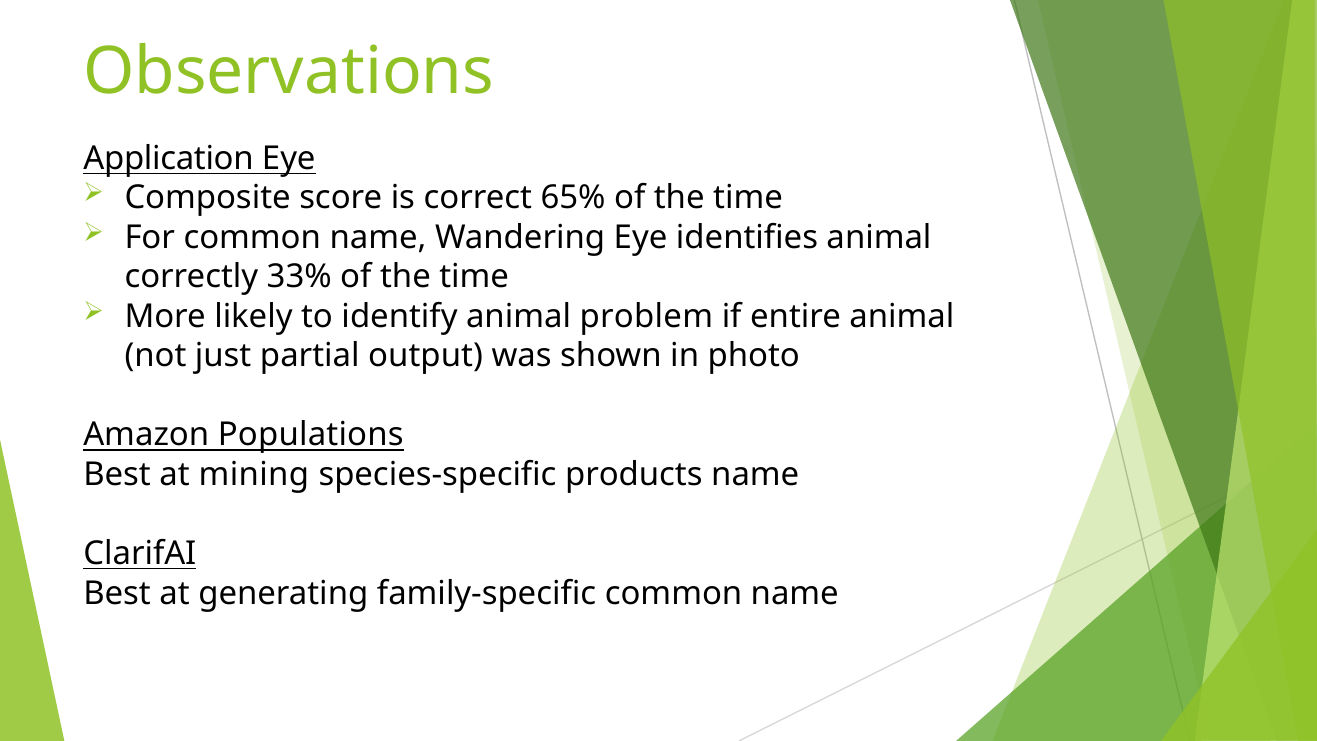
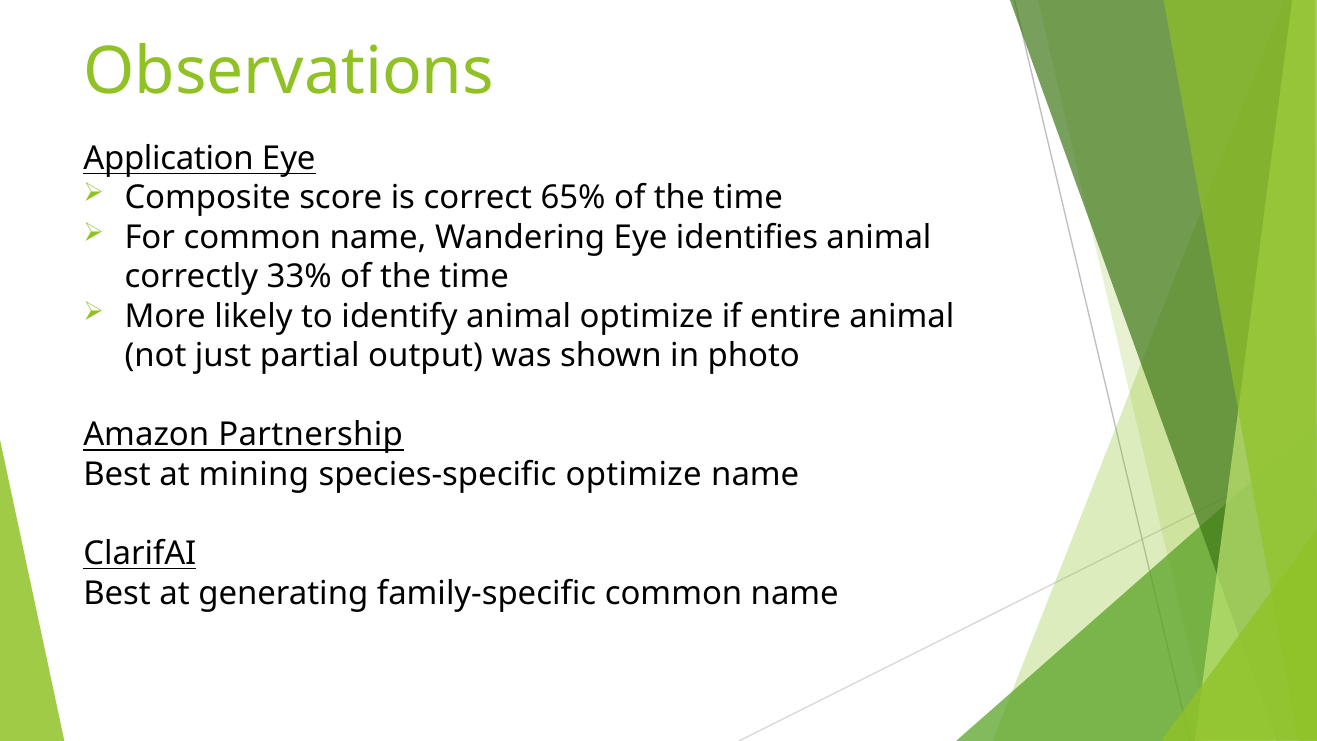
animal problem: problem -> optimize (646, 316)
Populations: Populations -> Partnership (311, 435)
species-specific products: products -> optimize (634, 475)
